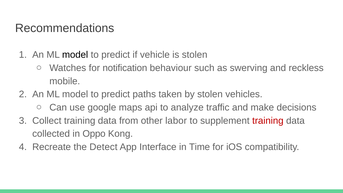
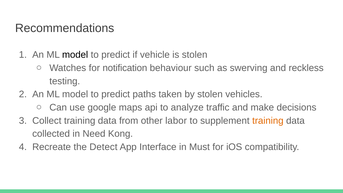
mobile: mobile -> testing (65, 81)
training colour: red -> orange (268, 121)
Oppo: Oppo -> Need (94, 134)
Time: Time -> Must (199, 147)
